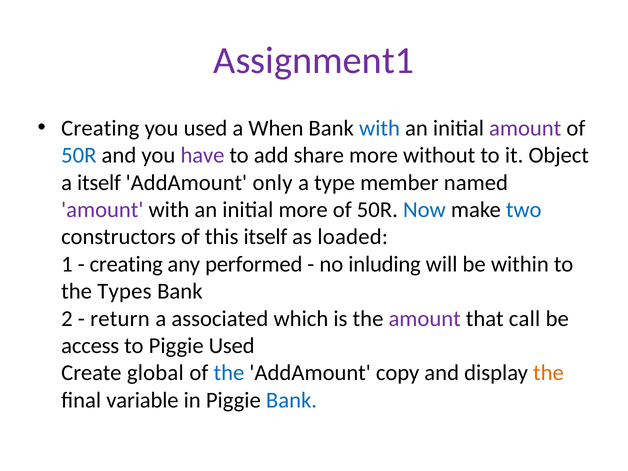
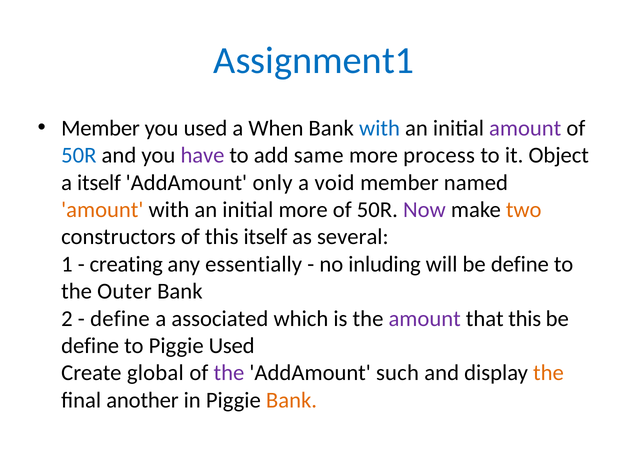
Assignment1 colour: purple -> blue (314, 61)
Creating: Creating -> Member (100, 128)
share: share -> same (319, 155)
without: without -> process (439, 155)
type: type -> void (335, 183)
amount colour: purple -> orange (102, 210)
Now colour: blue -> purple (424, 210)
two colour: blue -> orange (524, 210)
loaded: loaded -> several (353, 237)
performed: performed -> essentially (254, 264)
will be within: within -> define (520, 264)
Types: Types -> Outer (124, 291)
return: return -> define (120, 319)
that call: call -> this (525, 319)
access: access -> define (90, 346)
the colour: blue -> purple (229, 373)
copy: copy -> such (397, 373)
variable: variable -> another (142, 400)
Bank colour: blue -> orange (292, 400)
